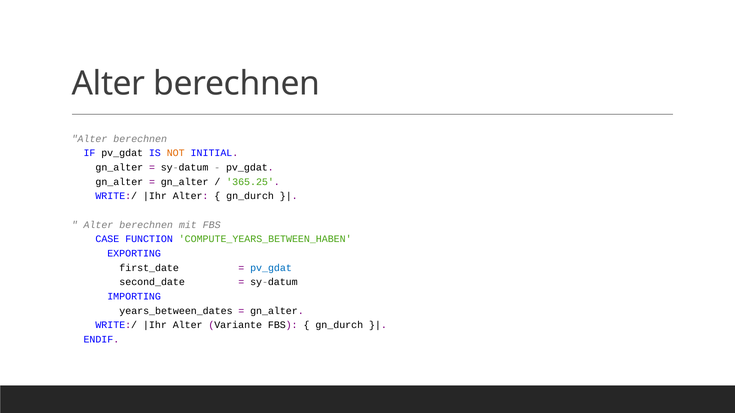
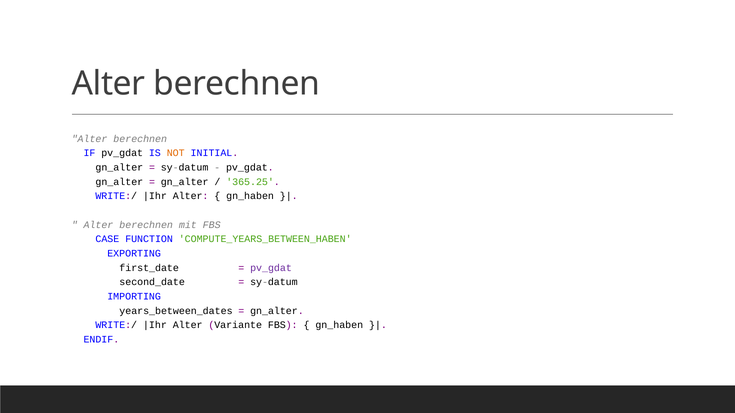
gn_durch: gn_durch -> gn_haben (250, 196)
pv_gdat colour: blue -> purple (271, 268)
gn_durch: gn_durch -> gn_haben (339, 325)
